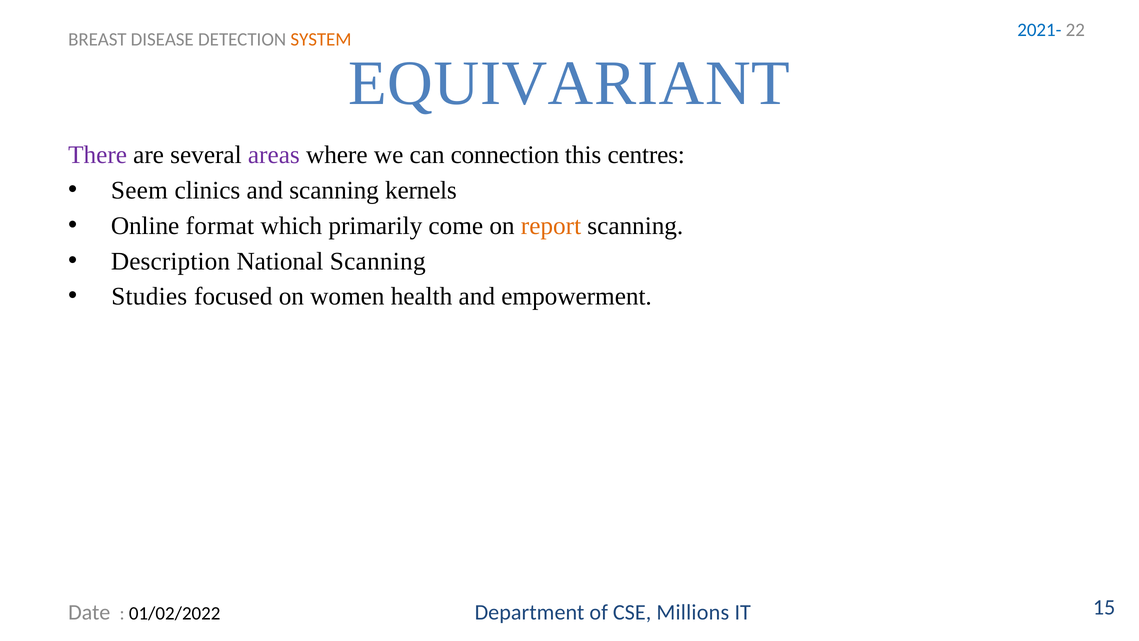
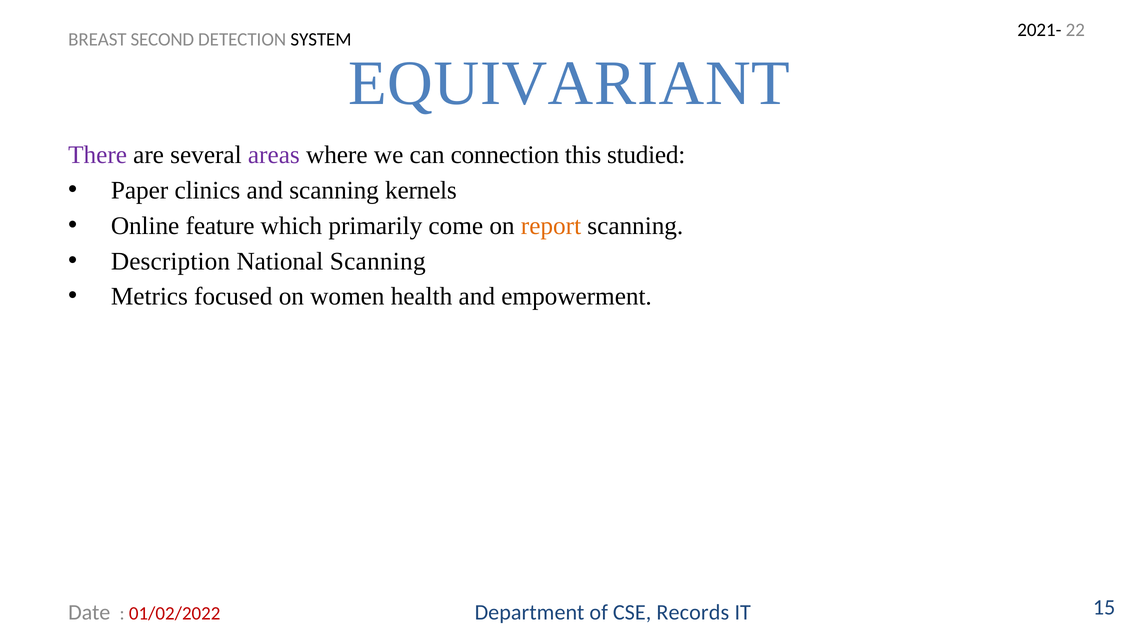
2021- colour: blue -> black (1039, 30)
DISEASE: DISEASE -> SECOND (162, 39)
SYSTEM colour: orange -> black (321, 39)
centres: centres -> studied (646, 155)
Seem: Seem -> Paper (140, 190)
format: format -> feature (220, 226)
Studies: Studies -> Metrics (149, 296)
01/02/2022 colour: black -> red (175, 613)
Millions: Millions -> Records (693, 612)
